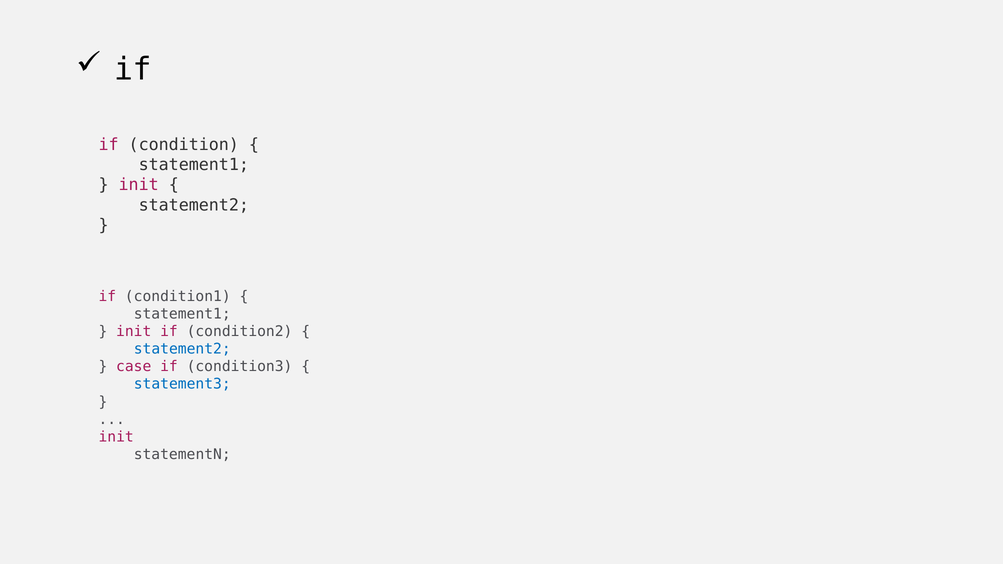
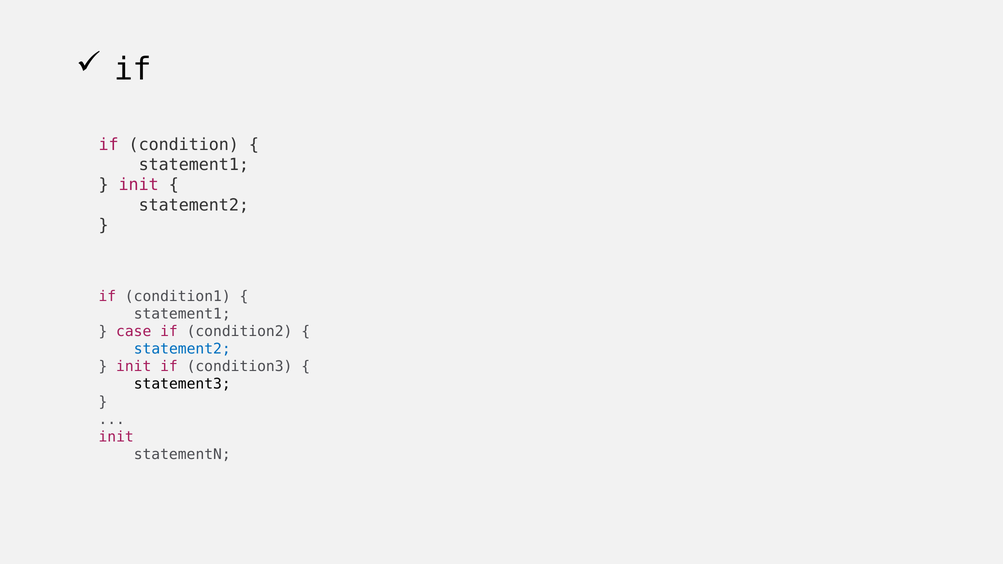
init: init -> case (134, 332)
case: case -> init (134, 367)
statement3 colour: blue -> black (182, 384)
